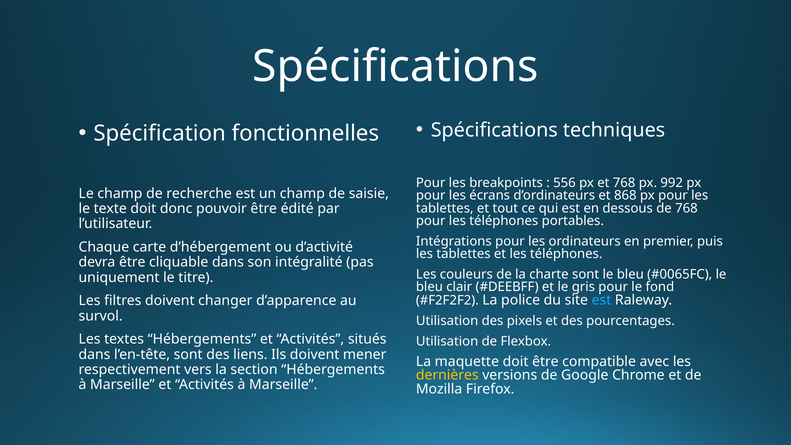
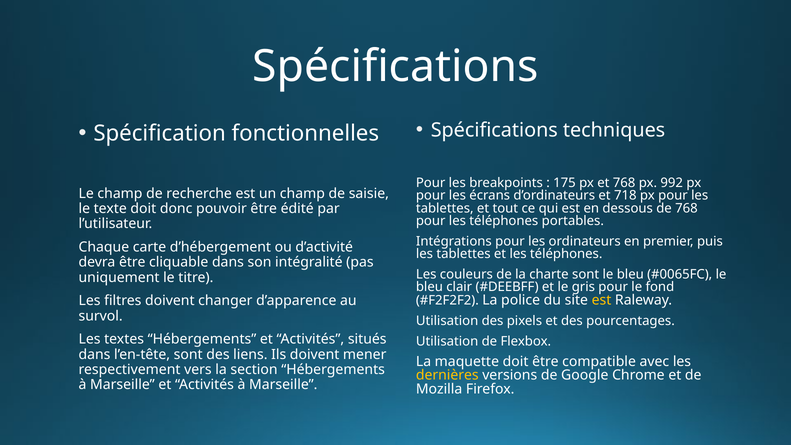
556: 556 -> 175 (564, 183)
868: 868 -> 718 (625, 195)
est colour: light blue -> yellow (602, 300)
